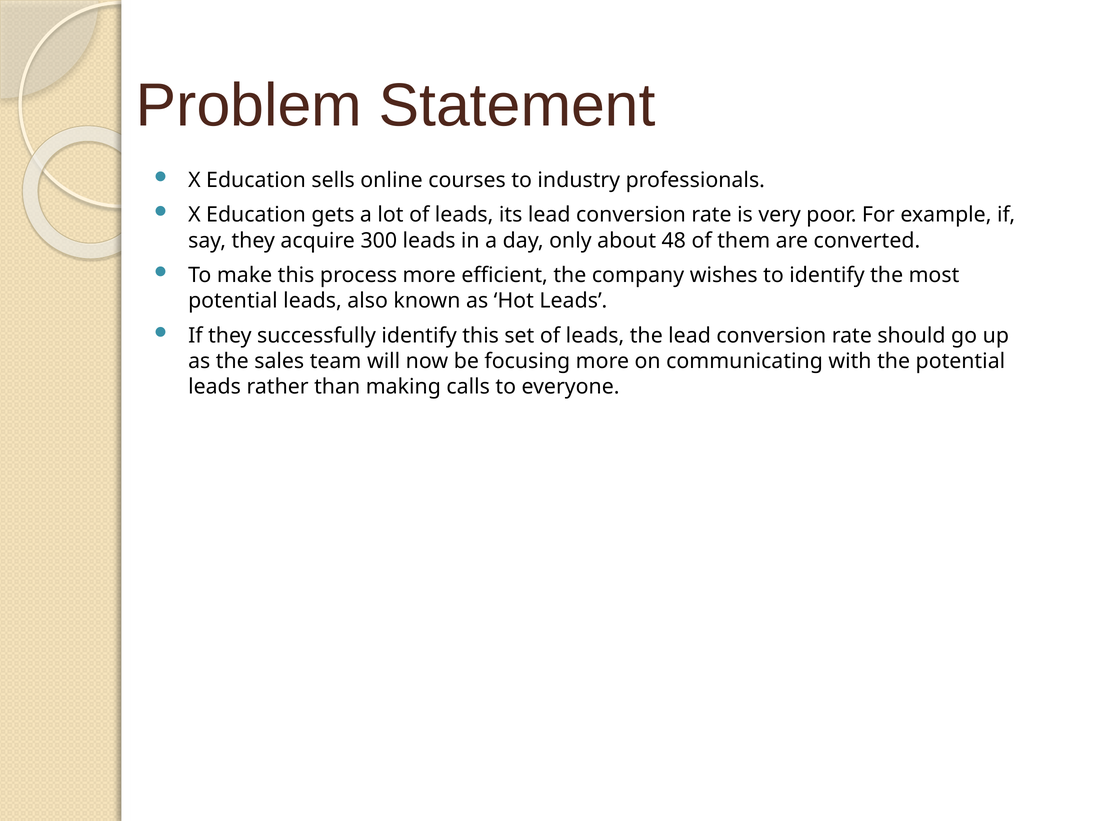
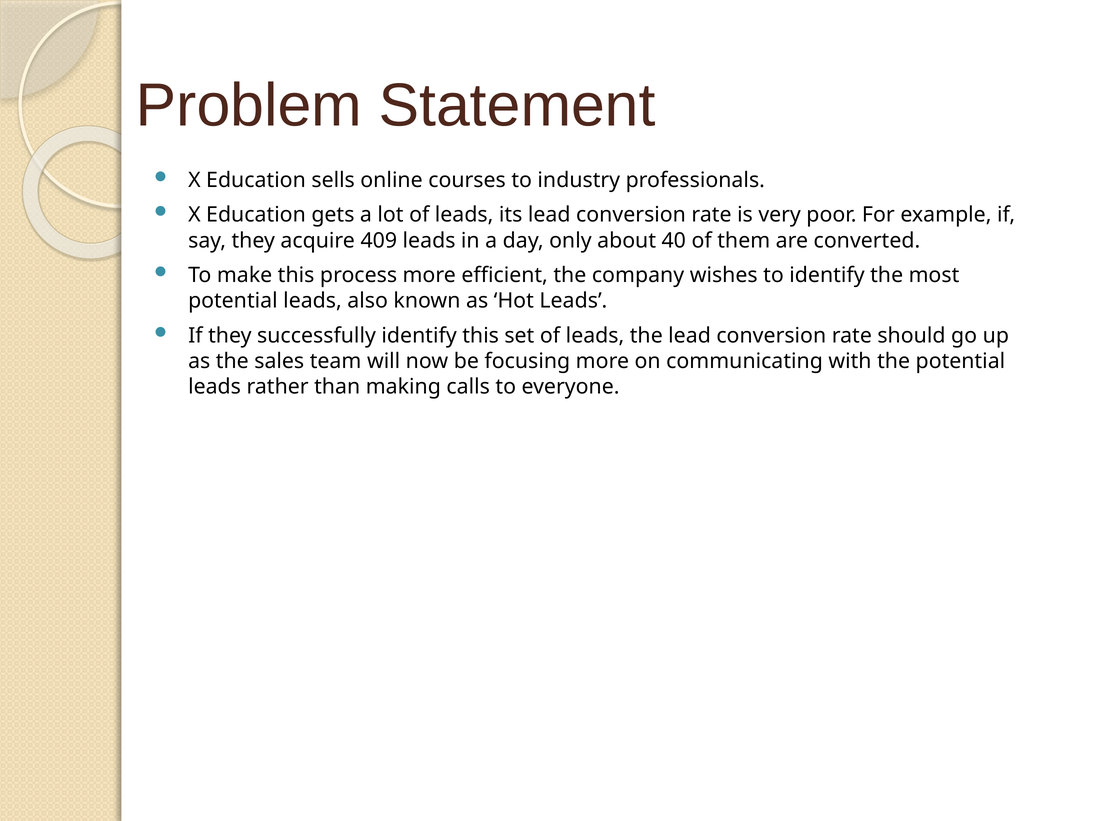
300: 300 -> 409 (379, 241)
48: 48 -> 40 (674, 241)
